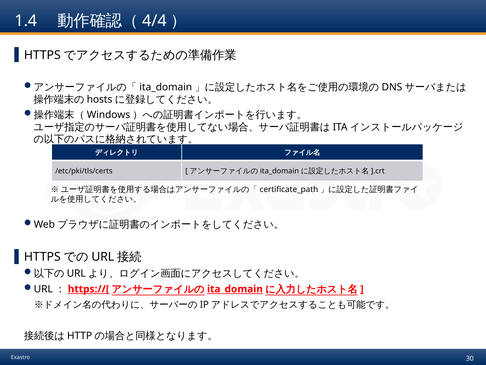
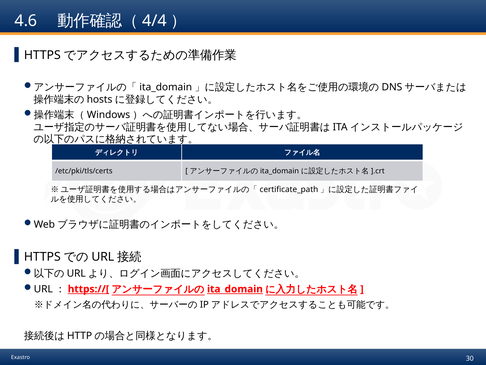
1.4: 1.4 -> 4.6 (26, 21)
